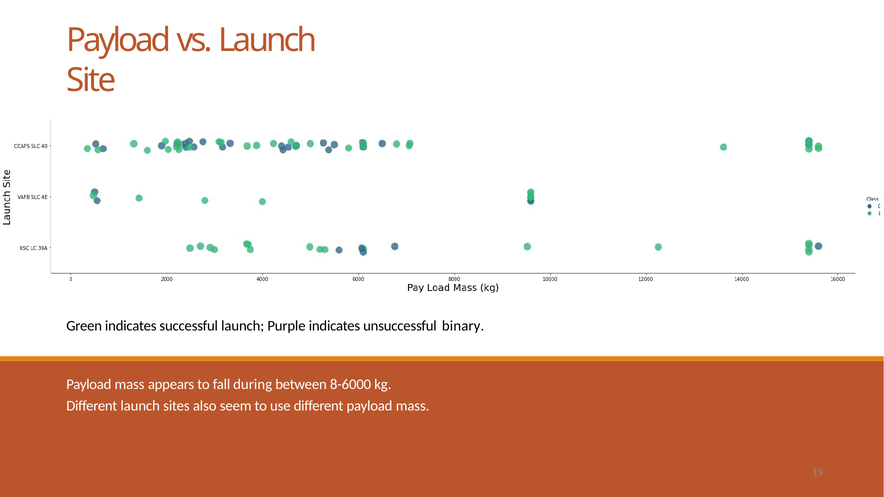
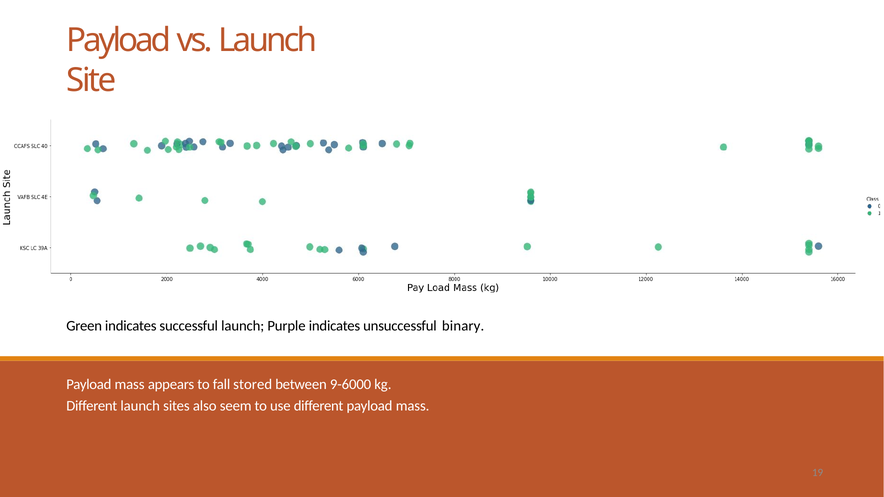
during: during -> stored (253, 385)
8-6000: 8-6000 -> 9-6000 (351, 385)
